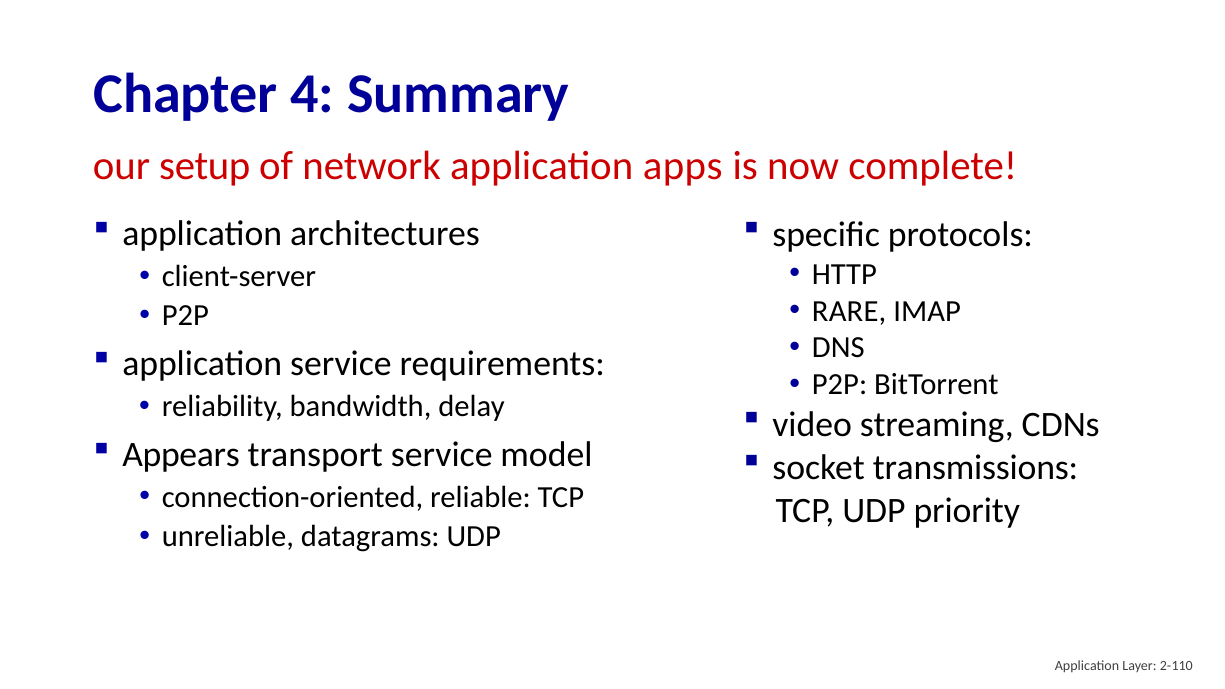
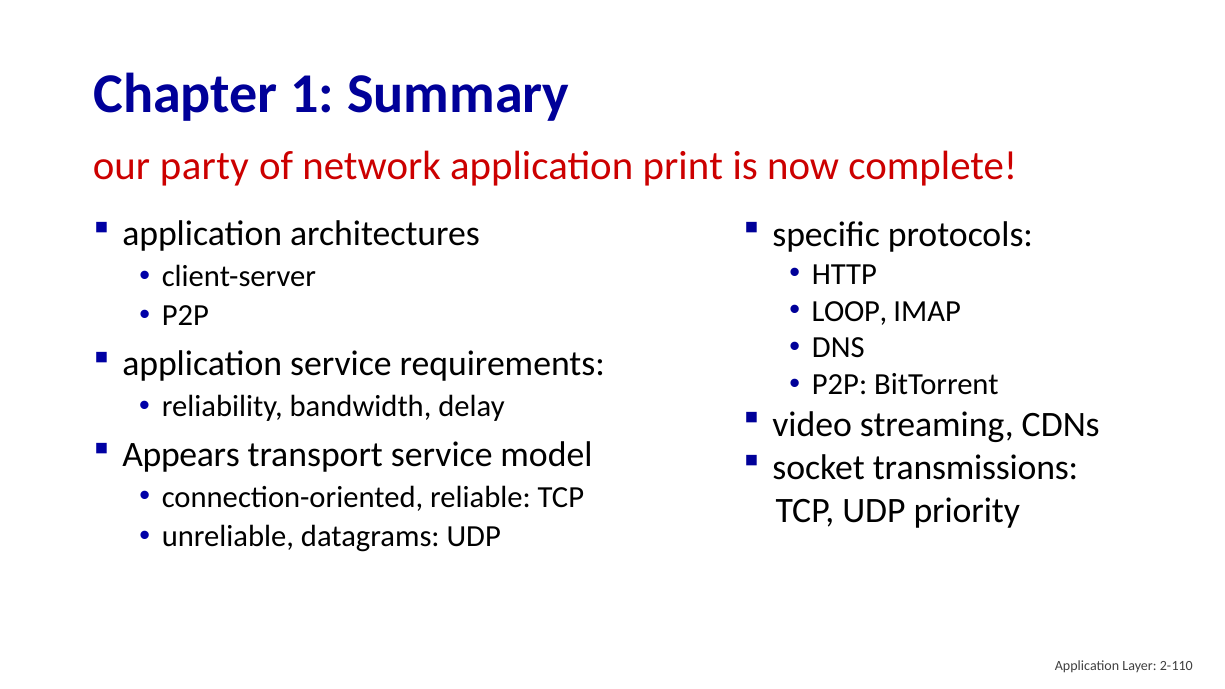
4: 4 -> 1 (312, 94)
setup: setup -> party (204, 166)
apps: apps -> print (683, 166)
RARE: RARE -> LOOP (849, 311)
